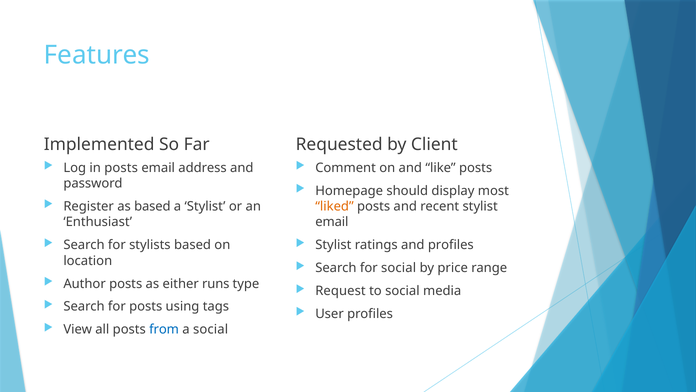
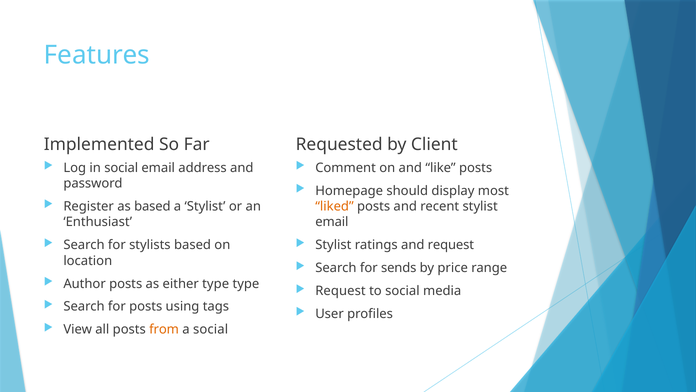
in posts: posts -> social (121, 168)
and profiles: profiles -> request (451, 245)
for social: social -> sends (399, 268)
either runs: runs -> type (216, 283)
from colour: blue -> orange (164, 329)
